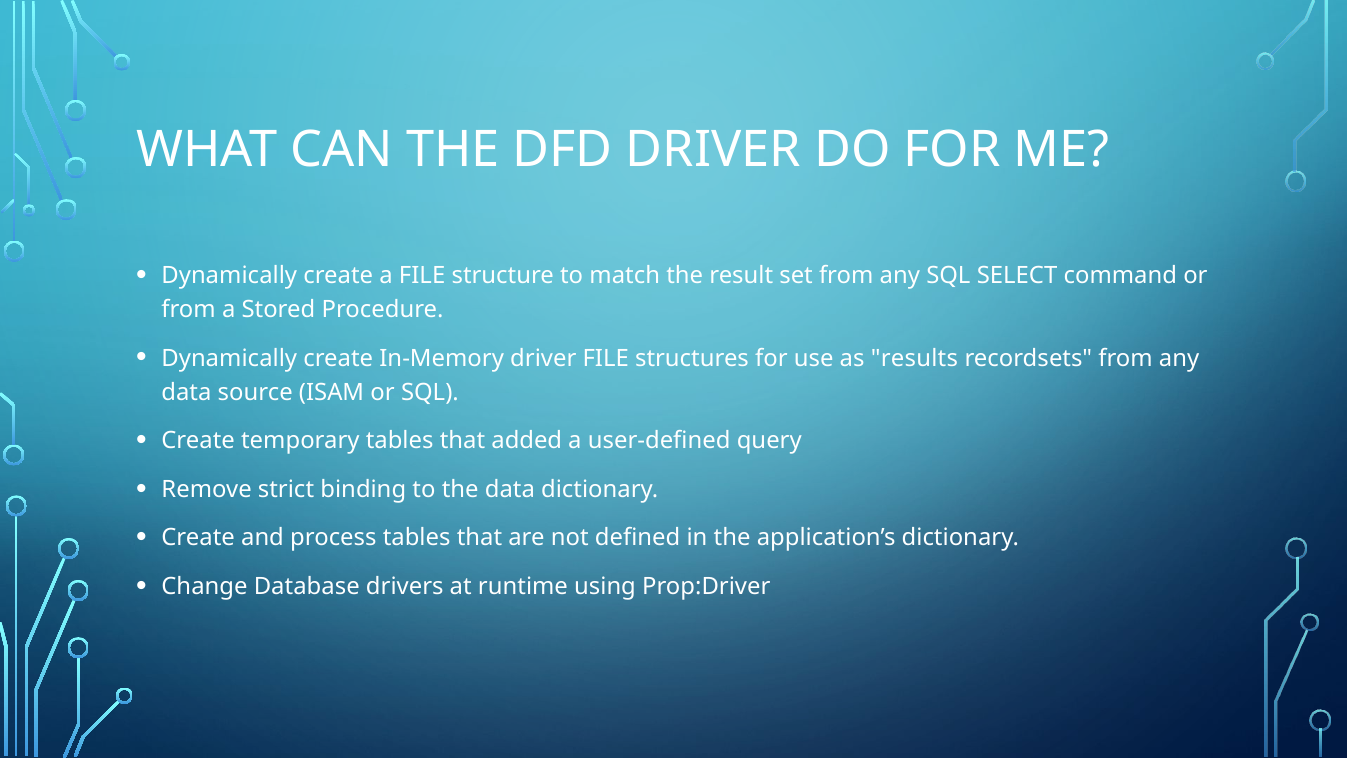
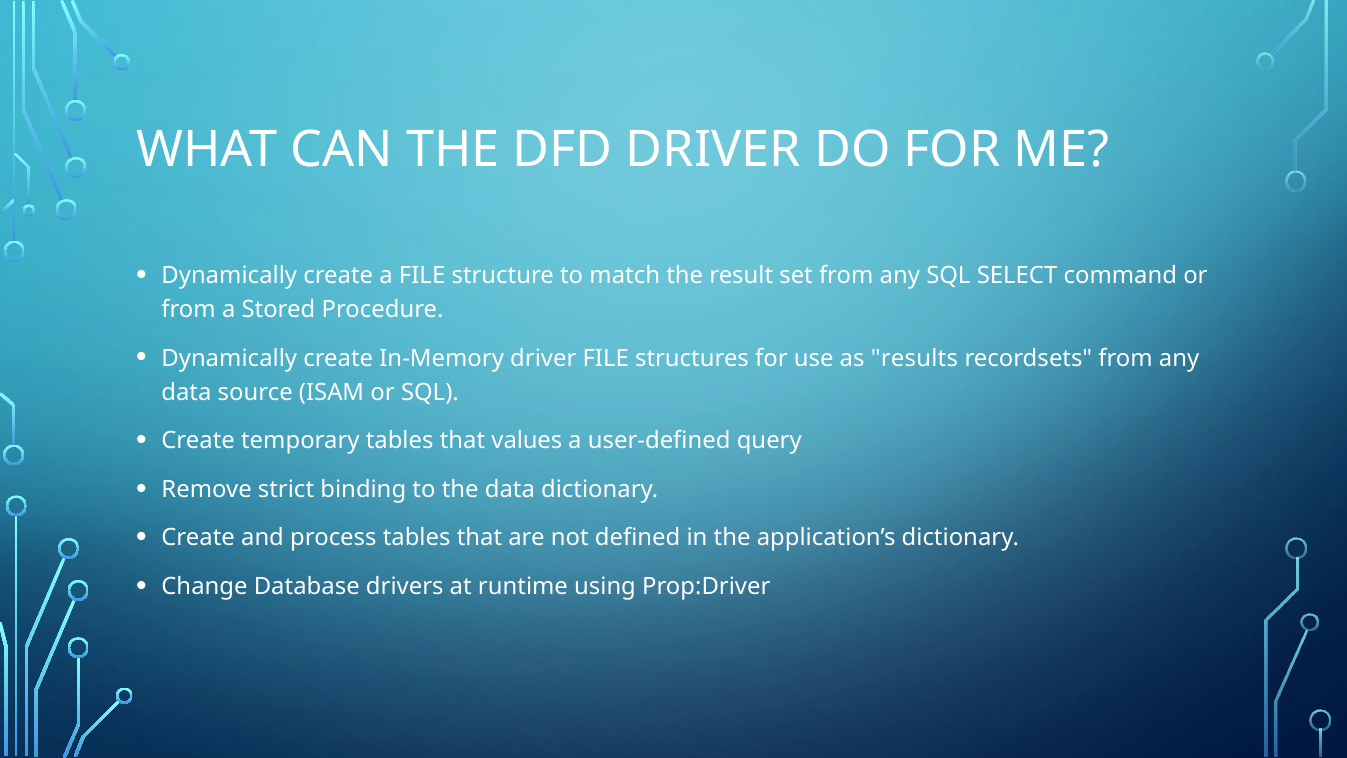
added: added -> values (527, 441)
